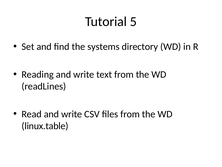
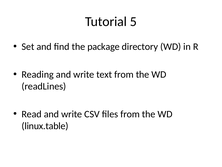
systems: systems -> package (104, 47)
